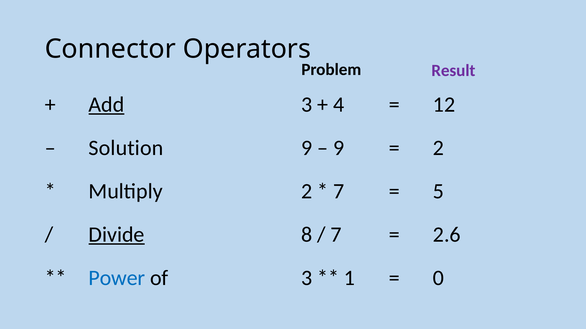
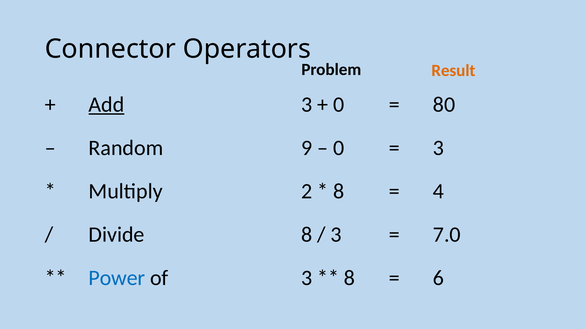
Result colour: purple -> orange (453, 71)
4: 4 -> 0 (339, 105)
12: 12 -> 80 (444, 105)
Solution: Solution -> Random (126, 148)
9: 9 -> 0 (339, 148)
2: 2 -> 3 (438, 148)
7: 7 -> 8 (339, 192)
5: 5 -> 4 (438, 192)
Divide underline: present -> none (117, 235)
7: 7 -> 3 (336, 235)
2.6: 2.6 -> 7.0 (447, 235)
1: 1 -> 8 (350, 279)
0: 0 -> 6 (438, 279)
